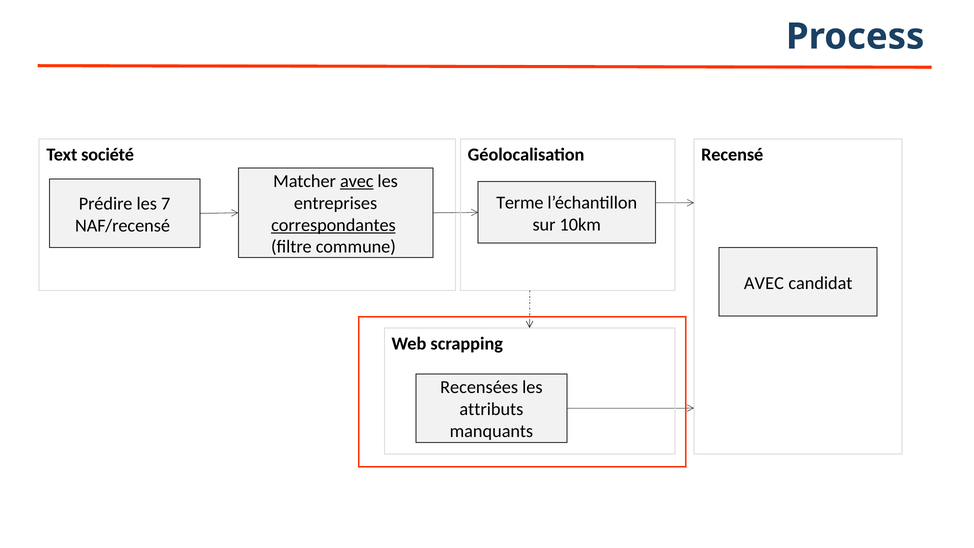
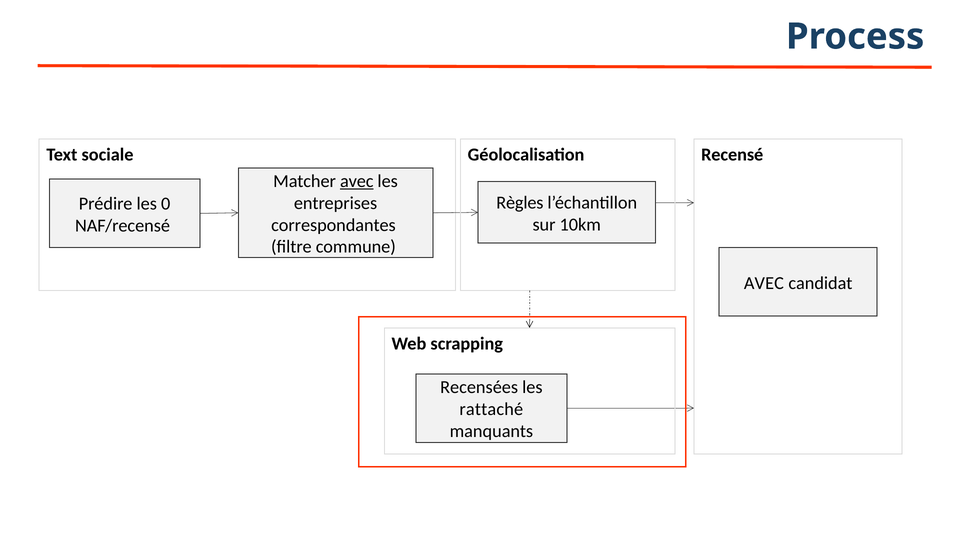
société: société -> sociale (108, 155)
Terme: Terme -> Règles (520, 203)
7: 7 -> 0 (166, 204)
correspondantes underline: present -> none (333, 225)
attributs: attributs -> rattaché (491, 409)
